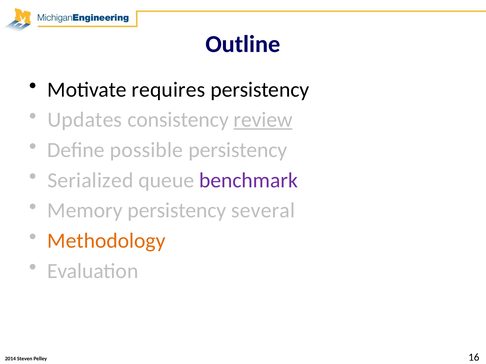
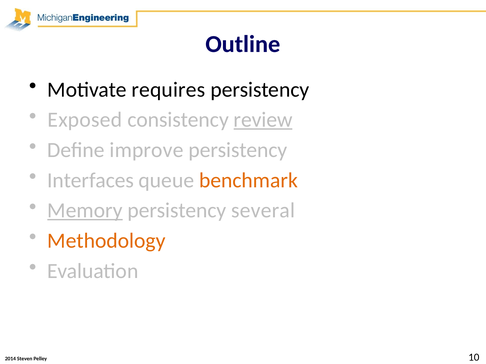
Updates: Updates -> Exposed (85, 120)
possible: possible -> improve (147, 150)
Serialized: Serialized -> Interfaces (91, 181)
benchmark colour: purple -> orange (248, 181)
Memory underline: none -> present (85, 211)
16: 16 -> 10 (474, 358)
